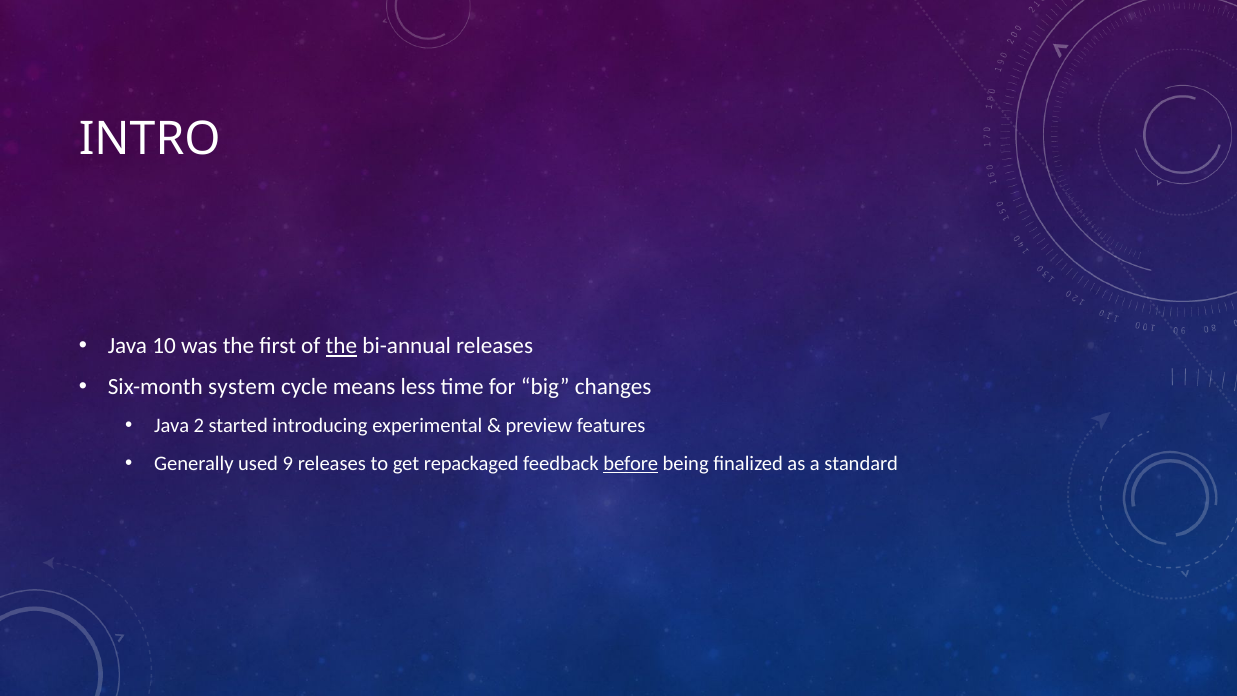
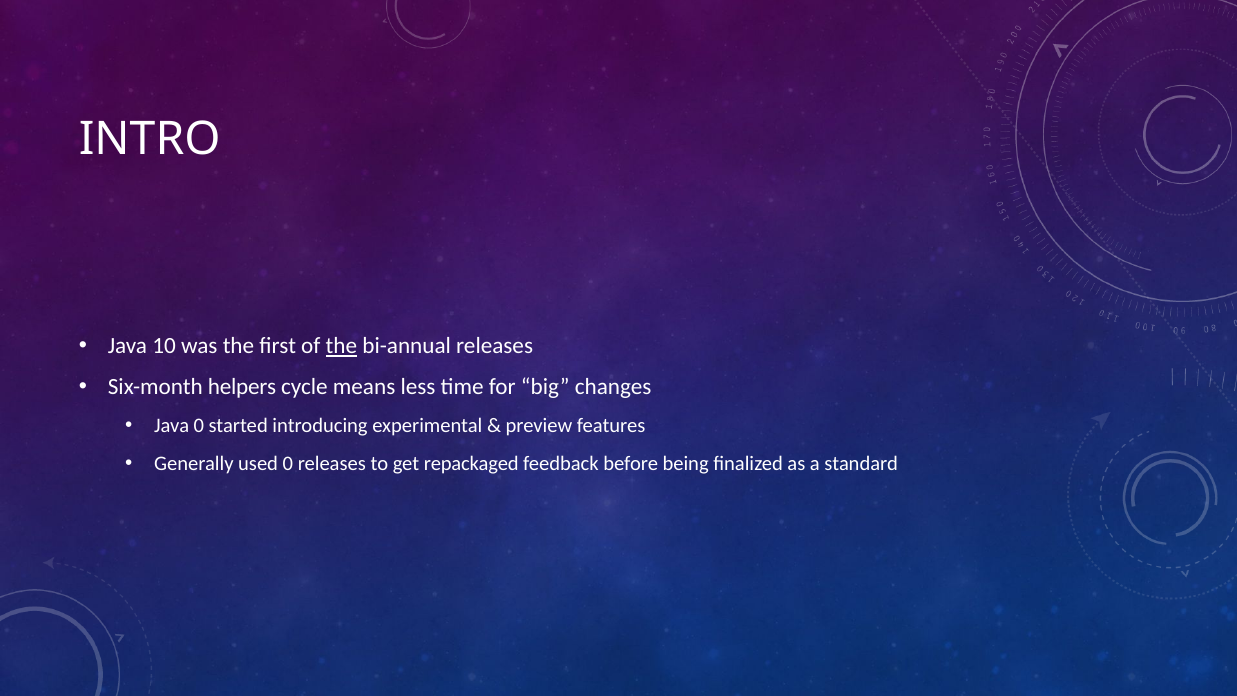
system: system -> helpers (242, 387)
Java 2: 2 -> 0 (199, 426)
used 9: 9 -> 0 (288, 463)
before underline: present -> none (631, 463)
